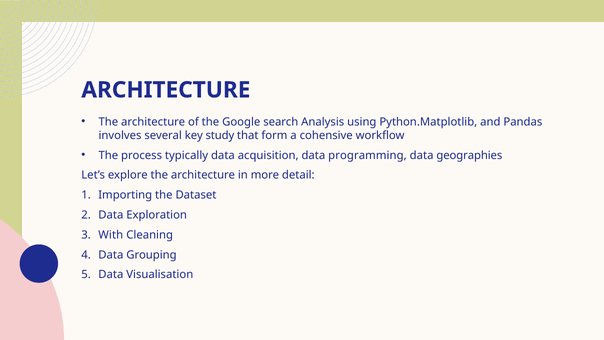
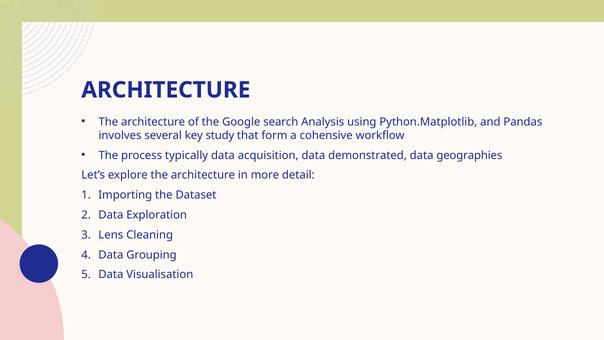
programming: programming -> demonstrated (368, 155)
With: With -> Lens (111, 235)
